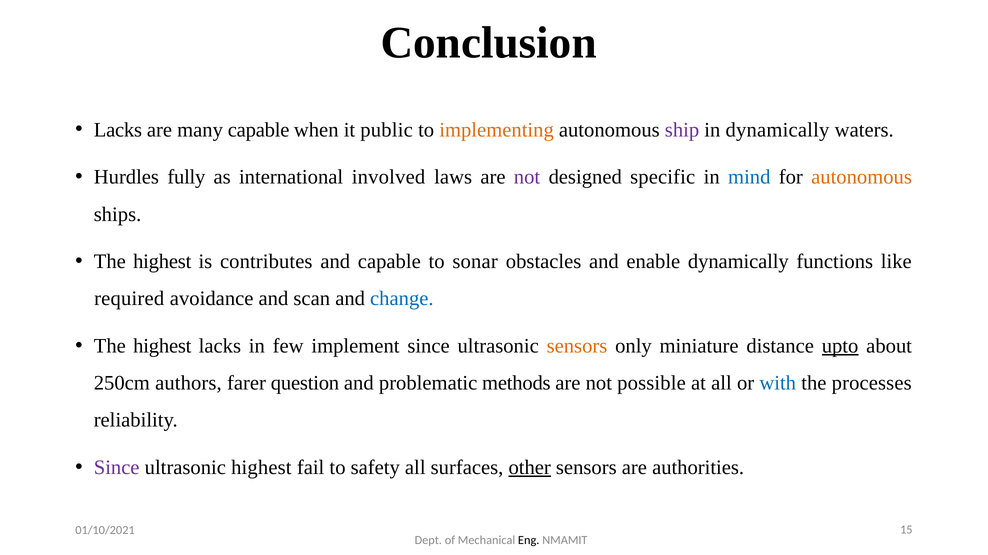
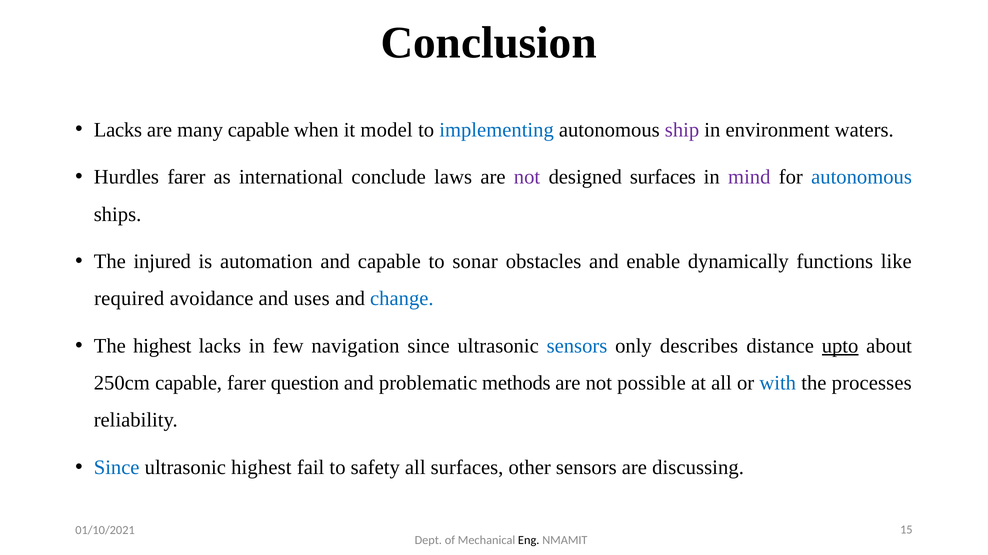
public: public -> model (387, 130)
implementing colour: orange -> blue (497, 130)
in dynamically: dynamically -> environment (778, 130)
Hurdles fully: fully -> farer (186, 177)
involved: involved -> conclude (389, 177)
designed specific: specific -> surfaces (663, 177)
mind colour: blue -> purple (749, 177)
autonomous colour: orange -> blue (862, 177)
highest: highest -> injured (162, 262)
contributes: contributes -> automation (266, 262)
scan: scan -> uses (312, 299)
implement: implement -> navigation (355, 346)
sensors colour: orange -> blue (577, 346)
miniature: miniature -> describes (699, 346)
250cm authors: authors -> capable (189, 384)
Since colour: purple -> blue (117, 468)
other underline: present -> none (530, 468)
authorities: authorities -> discussing (698, 468)
